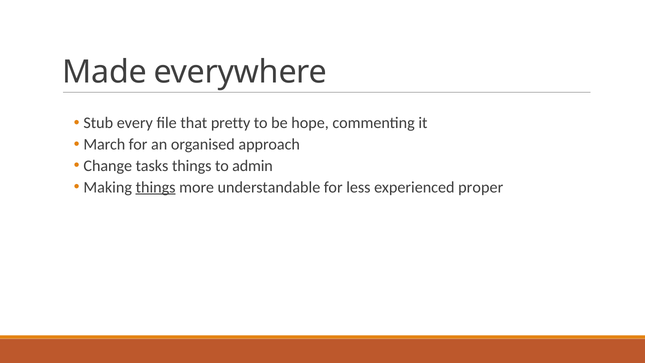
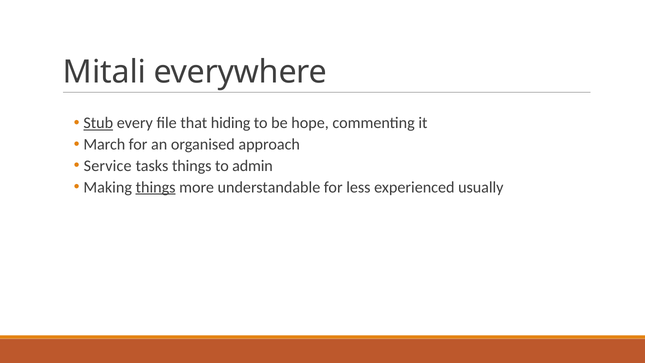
Made: Made -> Mitali (105, 72)
Stub underline: none -> present (98, 123)
pretty: pretty -> hiding (231, 123)
Change: Change -> Service (108, 166)
proper: proper -> usually (481, 187)
